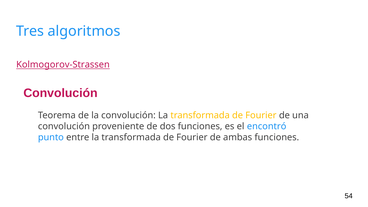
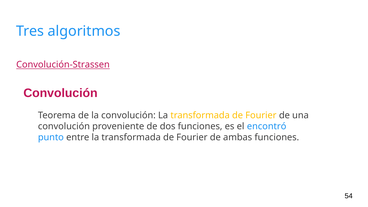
Kolmogorov-Strassen: Kolmogorov-Strassen -> Convolución-Strassen (63, 65)
